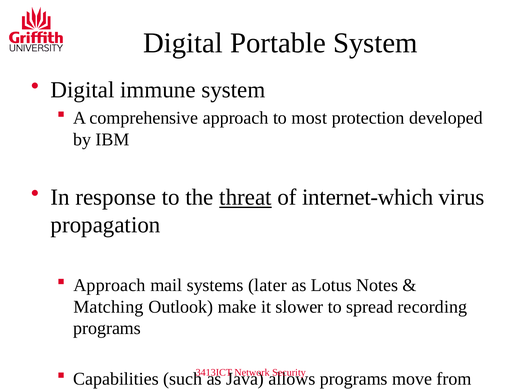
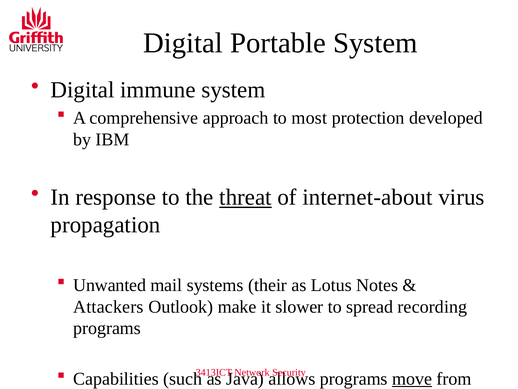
internet-which: internet-which -> internet-about (367, 197)
Approach: Approach -> Unwanted (110, 285)
later: later -> their (268, 285)
Matching: Matching -> Attackers (108, 306)
move underline: none -> present (412, 378)
